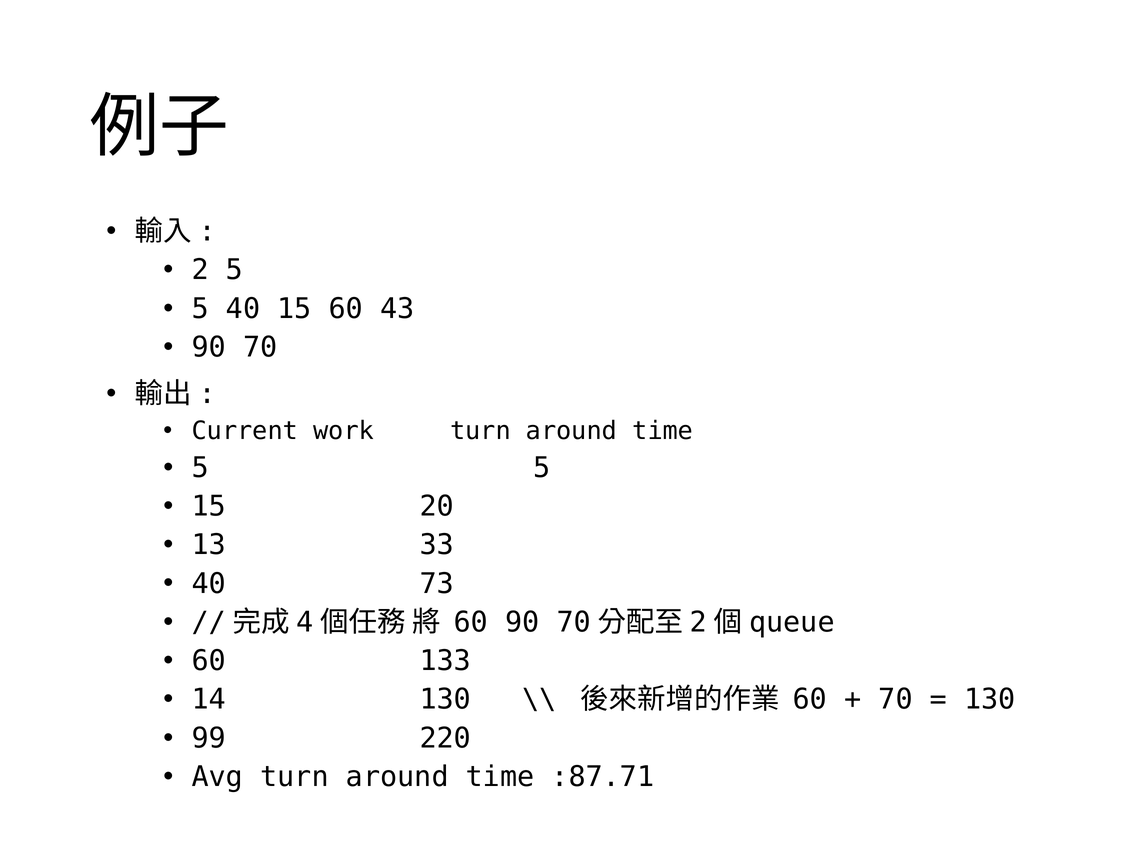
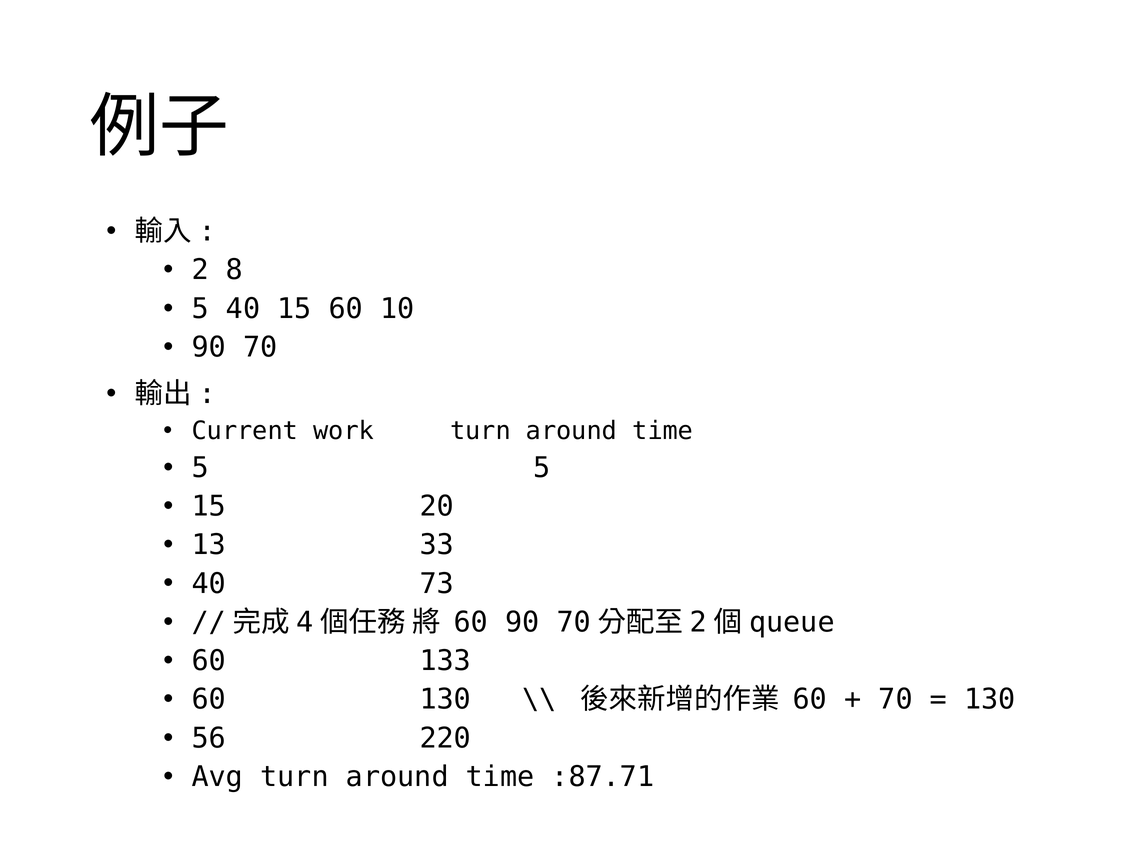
2 5: 5 -> 8 (234, 270)
43: 43 -> 10 (397, 309)
14: 14 -> 60 (209, 700)
99: 99 -> 56 (209, 738)
